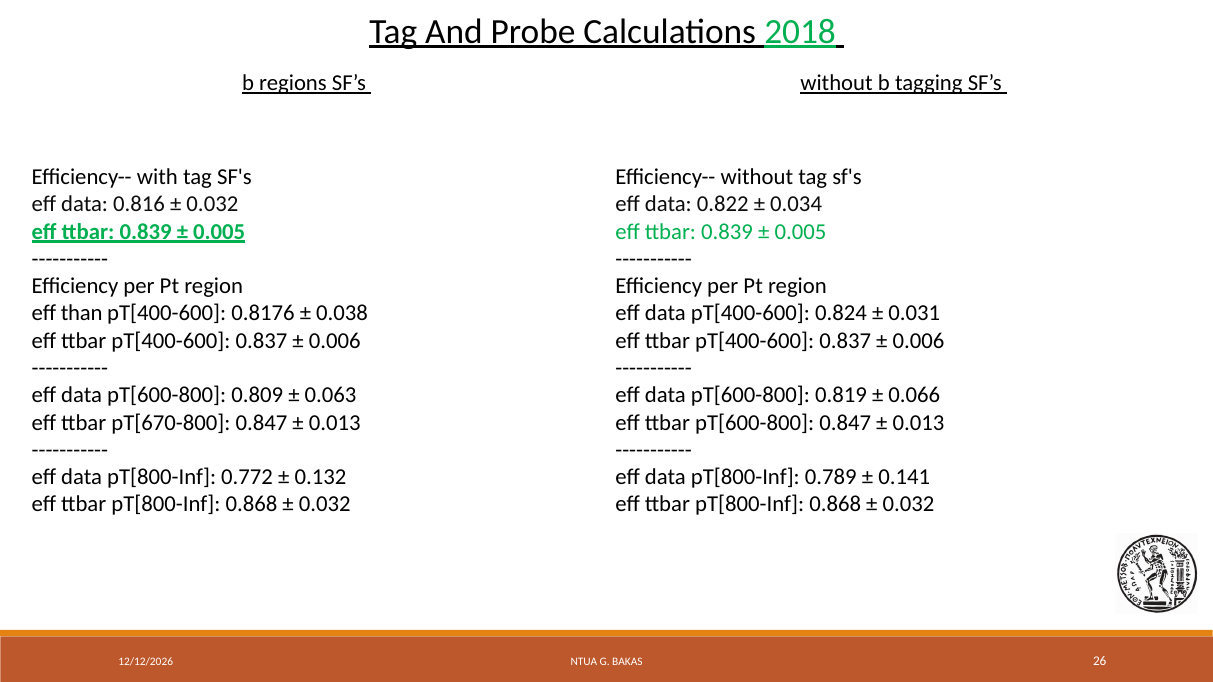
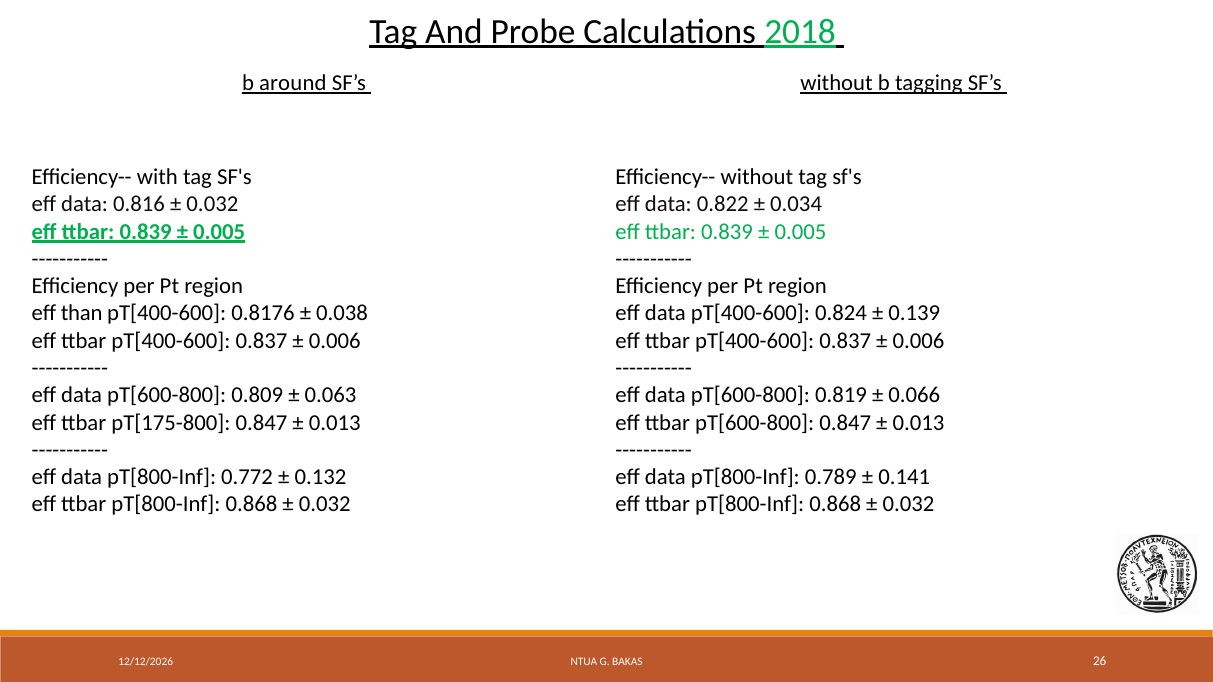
regions: regions -> around (293, 83)
0.031: 0.031 -> 0.139 (914, 314)
pT[670-800: pT[670-800 -> pT[175-800 (171, 423)
